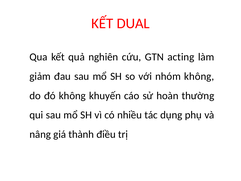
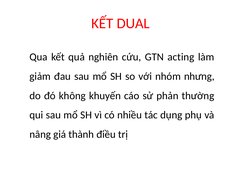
nhóm không: không -> nhưng (199, 76)
hoàn: hoàn -> phản (168, 96)
